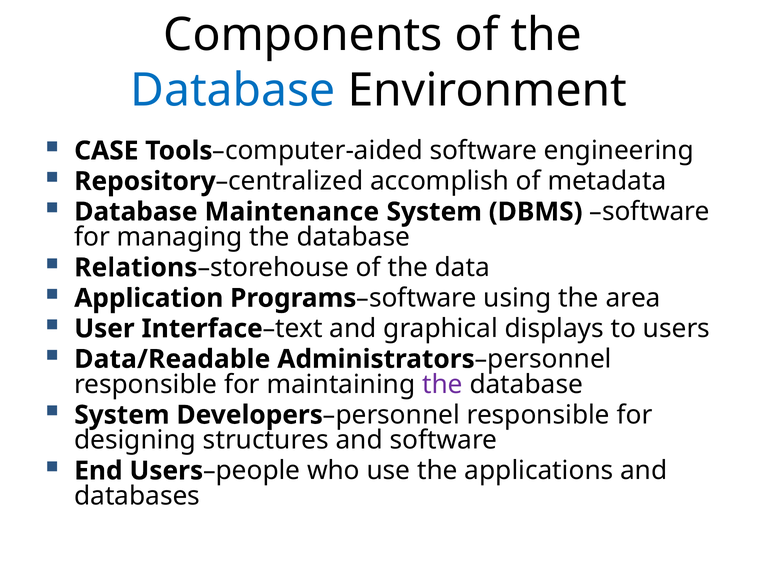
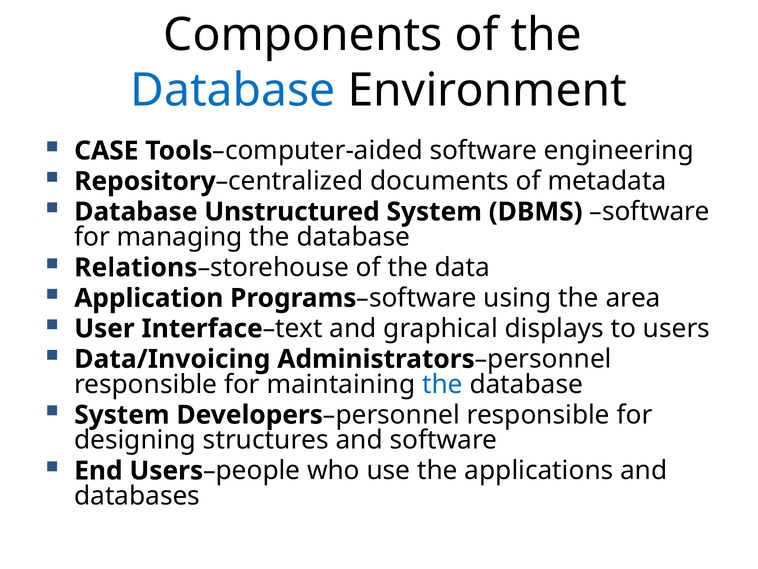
accomplish: accomplish -> documents (440, 181)
Maintenance: Maintenance -> Unstructured (292, 212)
Data/Readable: Data/Readable -> Data/Invoicing (172, 359)
the colour: purple -> blue (442, 384)
